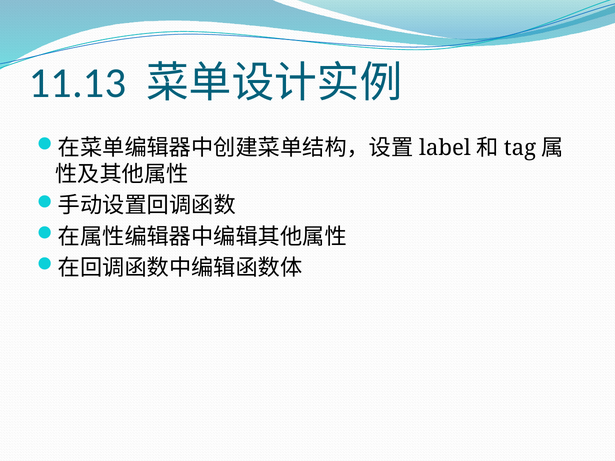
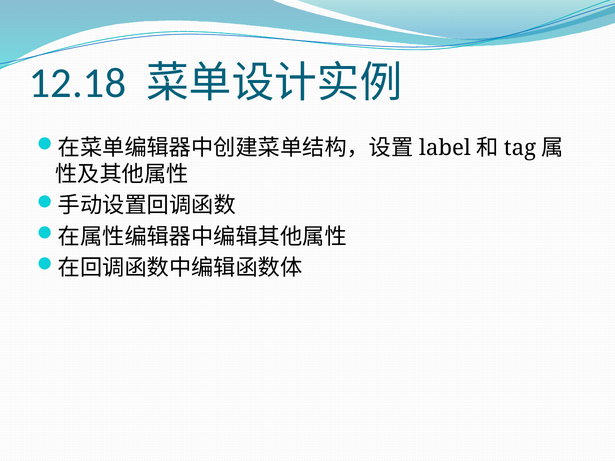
11.13: 11.13 -> 12.18 (77, 83)
